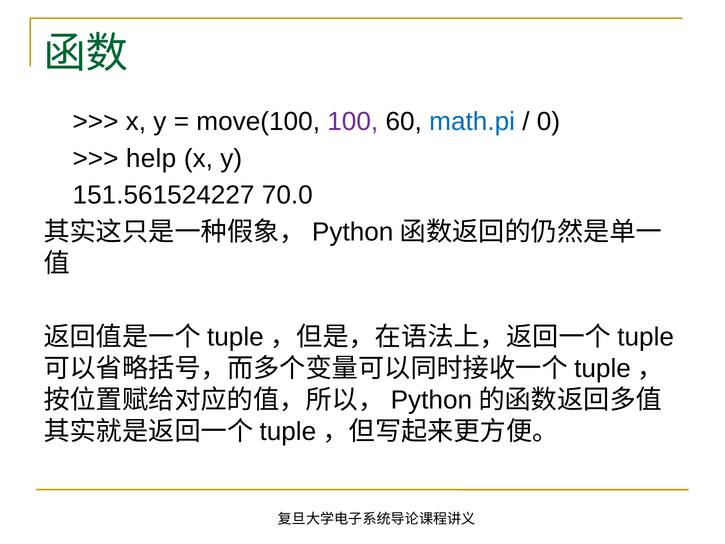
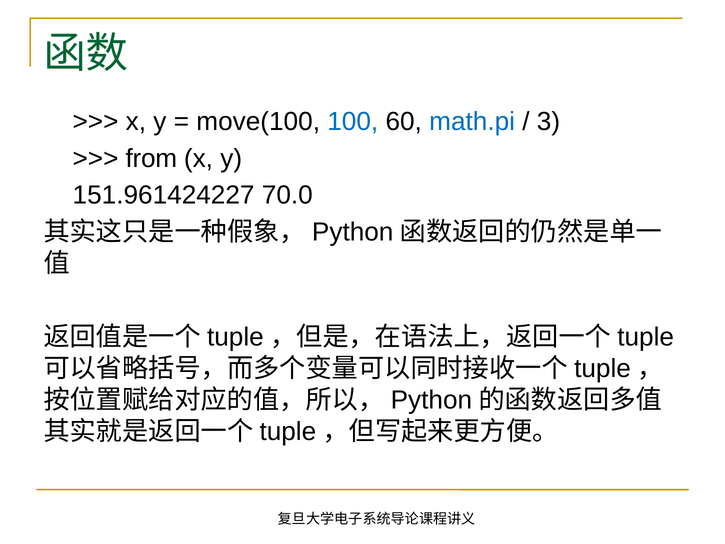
100 colour: purple -> blue (353, 122)
0: 0 -> 3 (549, 122)
help: help -> from (151, 158)
151.561524227: 151.561524227 -> 151.961424227 (164, 195)
